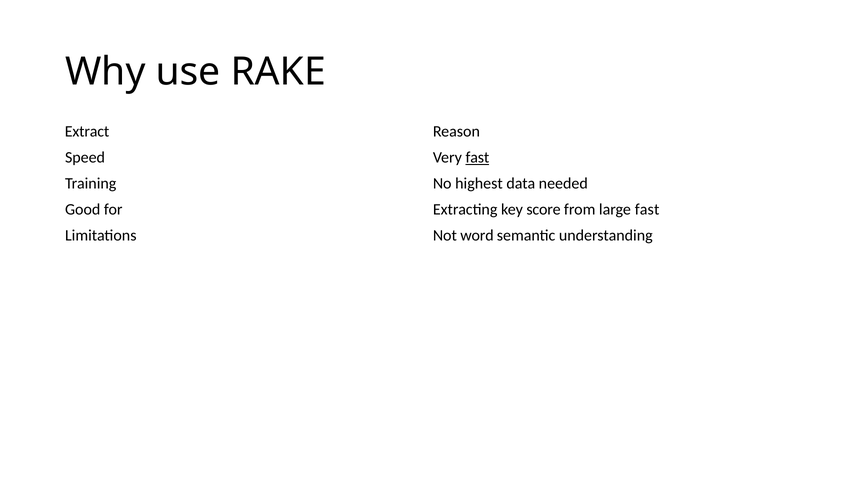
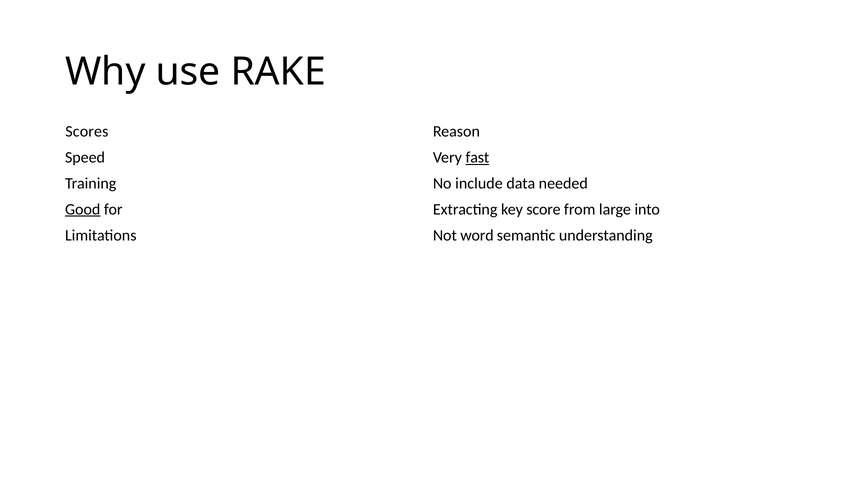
Extract: Extract -> Scores (87, 131)
highest: highest -> include (479, 183)
Good underline: none -> present (83, 209)
large fast: fast -> into (647, 209)
